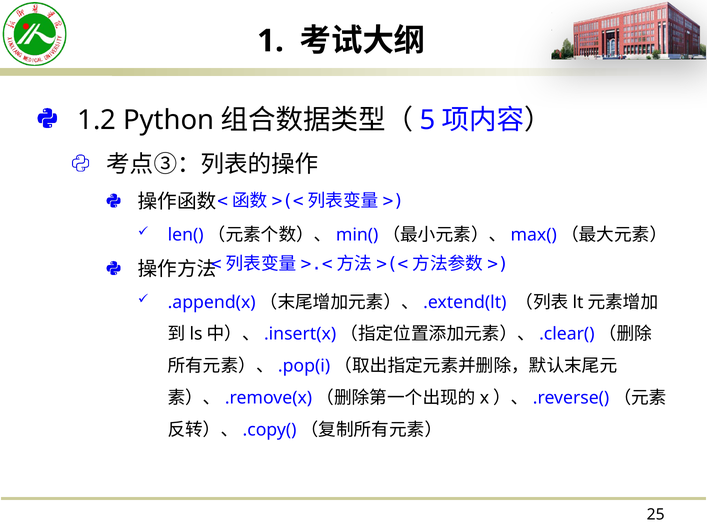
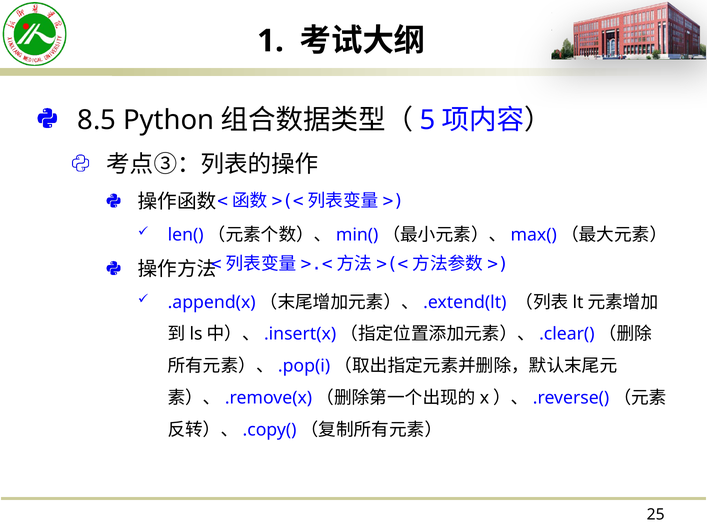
1.2: 1.2 -> 8.5 (97, 120)
